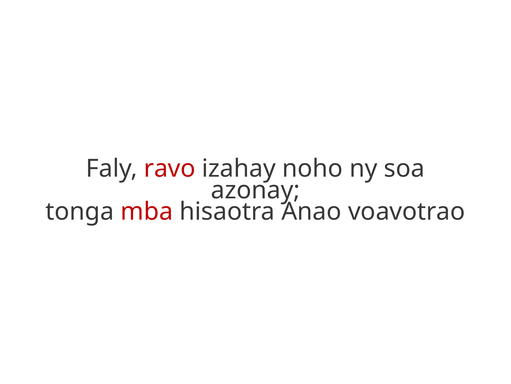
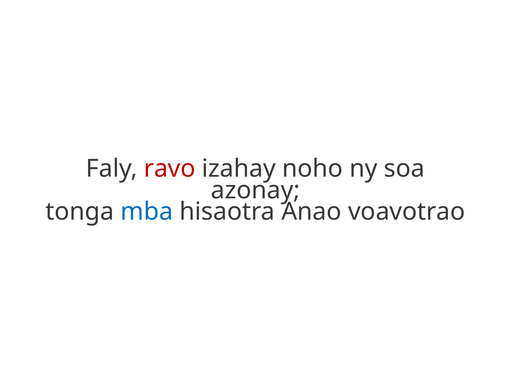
mba colour: red -> blue (147, 211)
